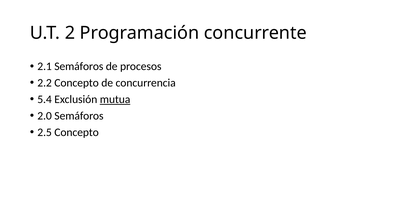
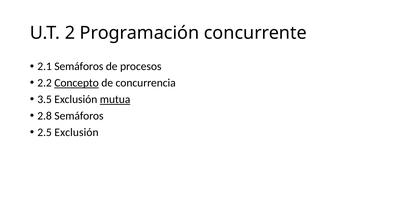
Concepto underline: none -> present (77, 83)
5.4: 5.4 -> 3.5 (45, 99)
2.0: 2.0 -> 2.8 (45, 116)
2.5 Concepto: Concepto -> Exclusión (76, 132)
